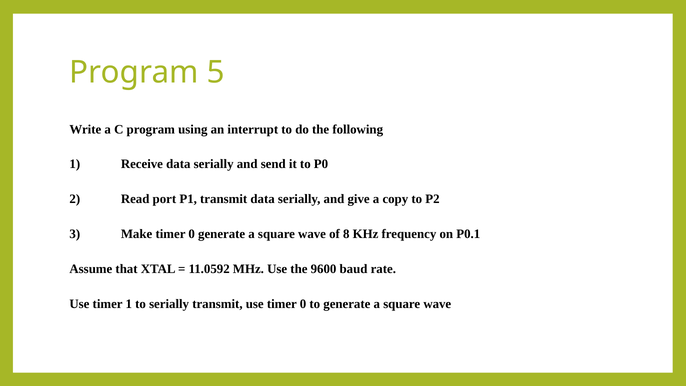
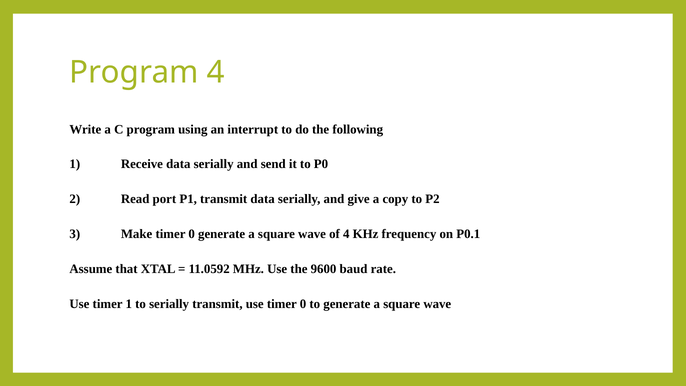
Program 5: 5 -> 4 (216, 72)
of 8: 8 -> 4 (346, 234)
